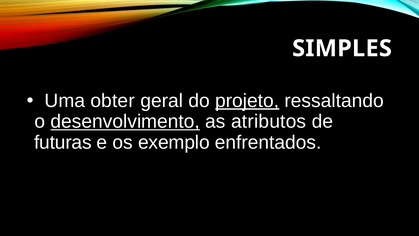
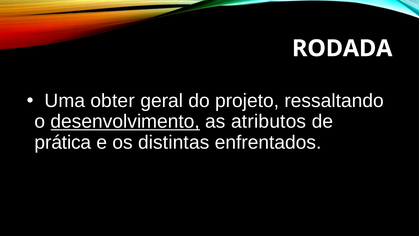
SIMPLES: SIMPLES -> RODADA (342, 48)
projeto underline: present -> none (247, 101)
futuras: futuras -> prática (63, 142)
exemplo: exemplo -> distintas (174, 142)
